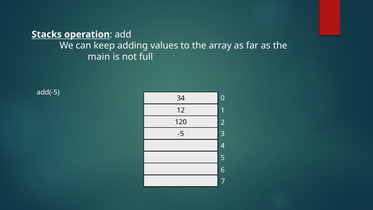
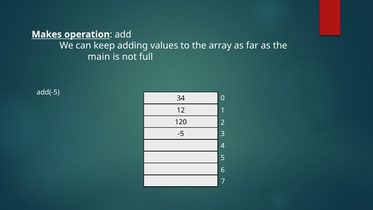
Stacks: Stacks -> Makes (47, 34)
